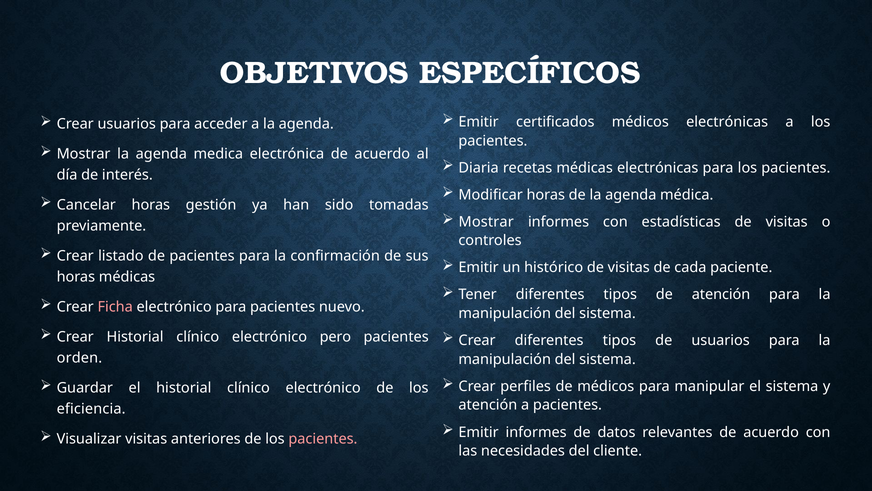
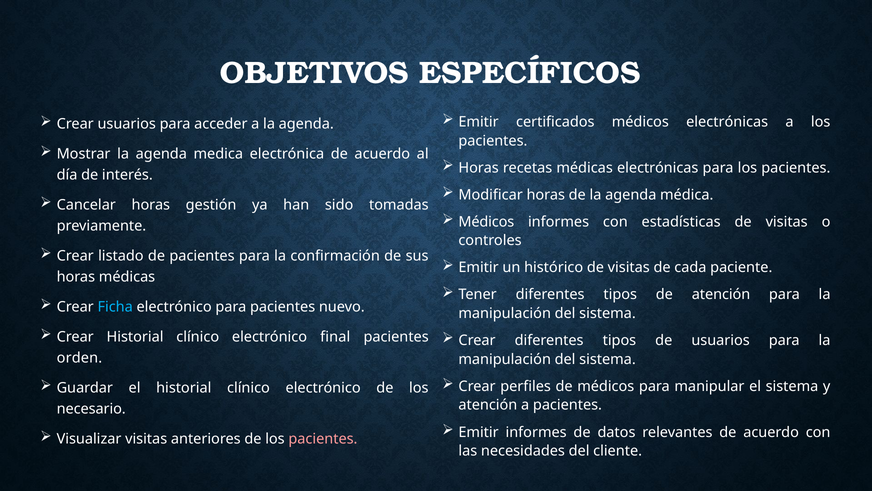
Diaria: Diaria -> Horas (479, 168)
Mostrar: Mostrar -> Médicos (486, 222)
Ficha colour: pink -> light blue (115, 307)
pero: pero -> final (335, 337)
eficiencia: eficiencia -> necesario (91, 408)
